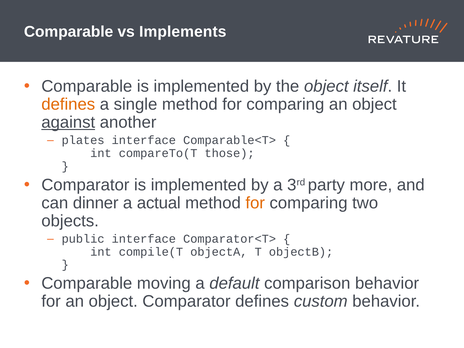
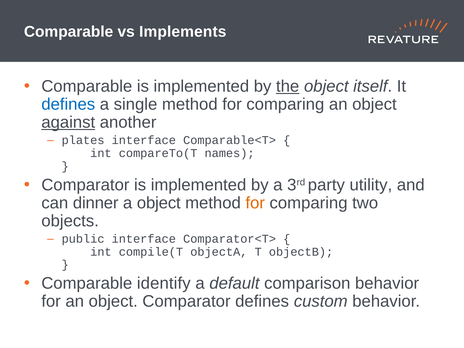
the underline: none -> present (288, 86)
defines colour: orange -> blue (68, 104)
those: those -> names (230, 153)
more: more -> utility (371, 185)
a actual: actual -> object (159, 203)
moving: moving -> identify (164, 283)
